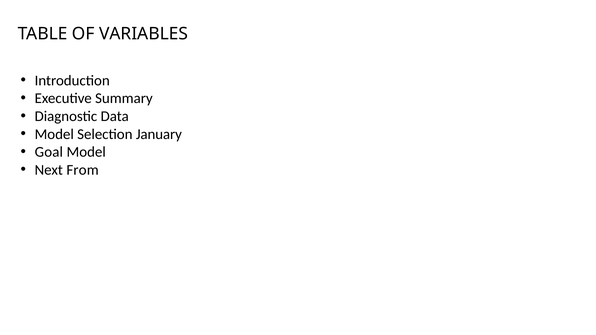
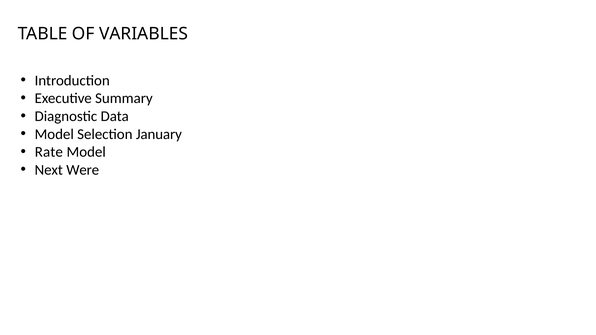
Goal: Goal -> Rate (49, 152)
From: From -> Were (83, 170)
